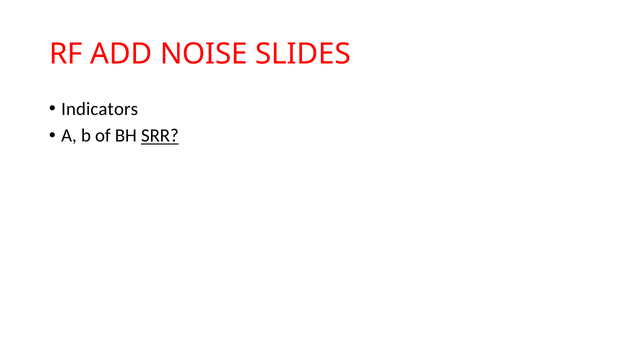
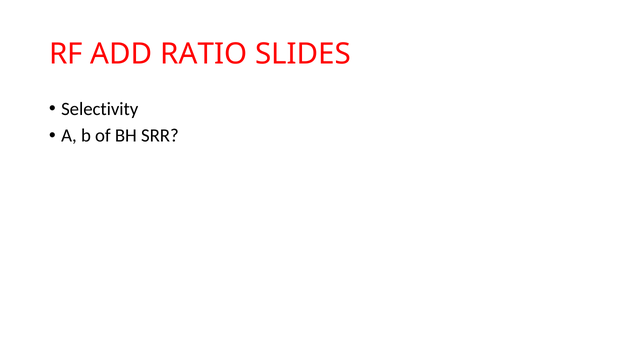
NOISE: NOISE -> RATIO (204, 54)
Indicators: Indicators -> Selectivity (100, 109)
SRR underline: present -> none (160, 136)
